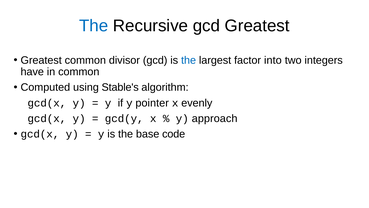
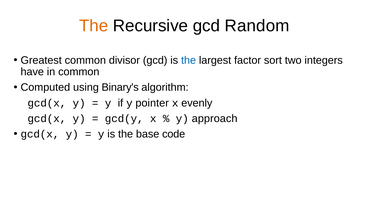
The colour: blue -> orange (94, 26)
gcd Greatest: Greatest -> Random (257, 26)
into: into -> sort (273, 60)
Stable's: Stable's -> Binary's (120, 87)
